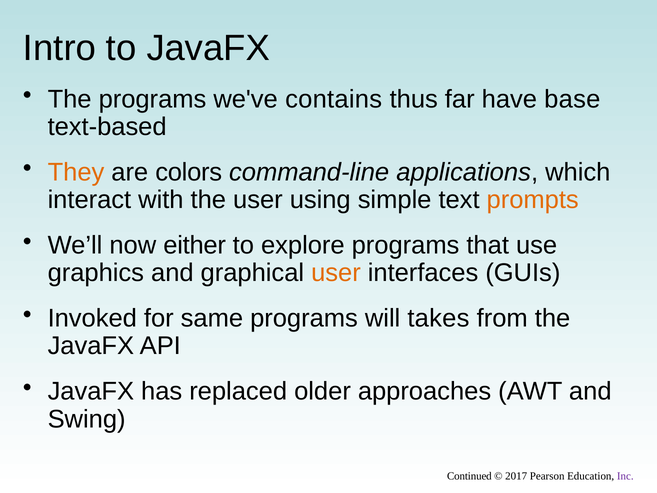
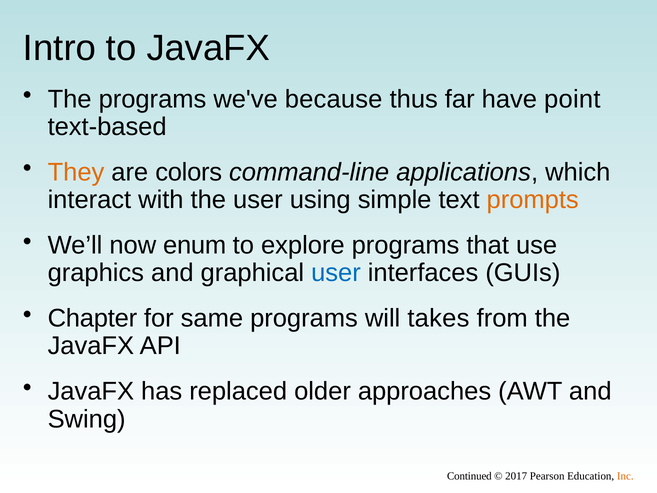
contains: contains -> because (334, 99)
base: base -> point (572, 99)
either: either -> enum (195, 245)
user colour: orange -> blue (336, 273)
Invoked: Invoked -> Chapter (92, 318)
Inc colour: purple -> orange (625, 476)
